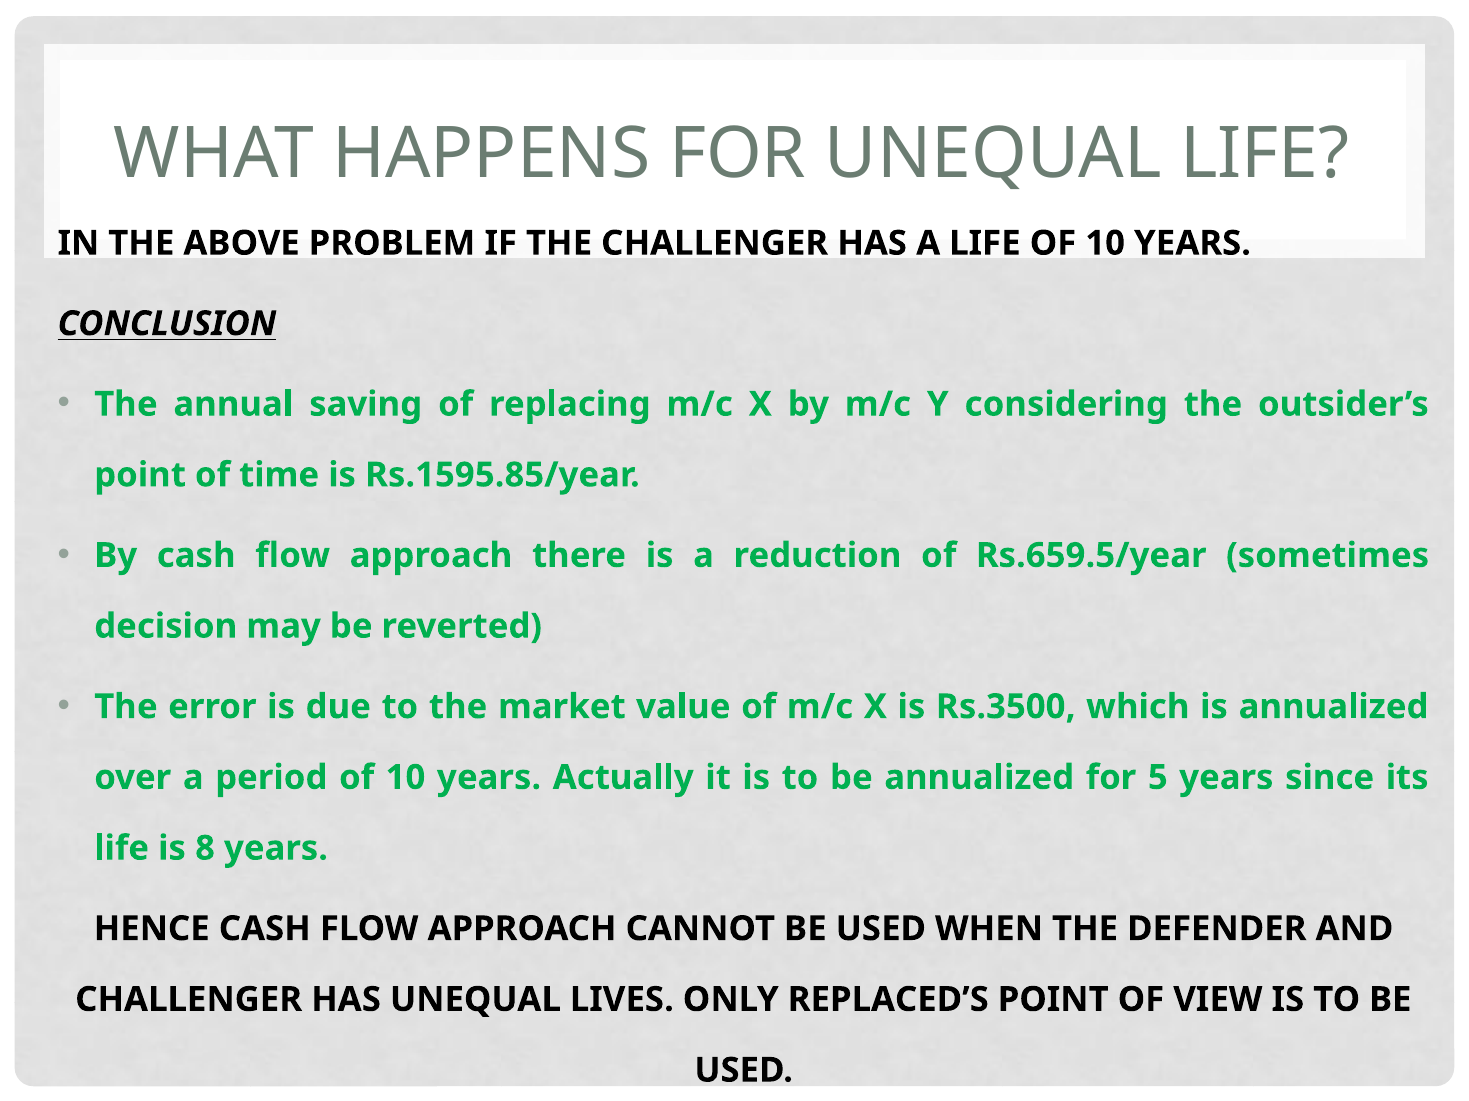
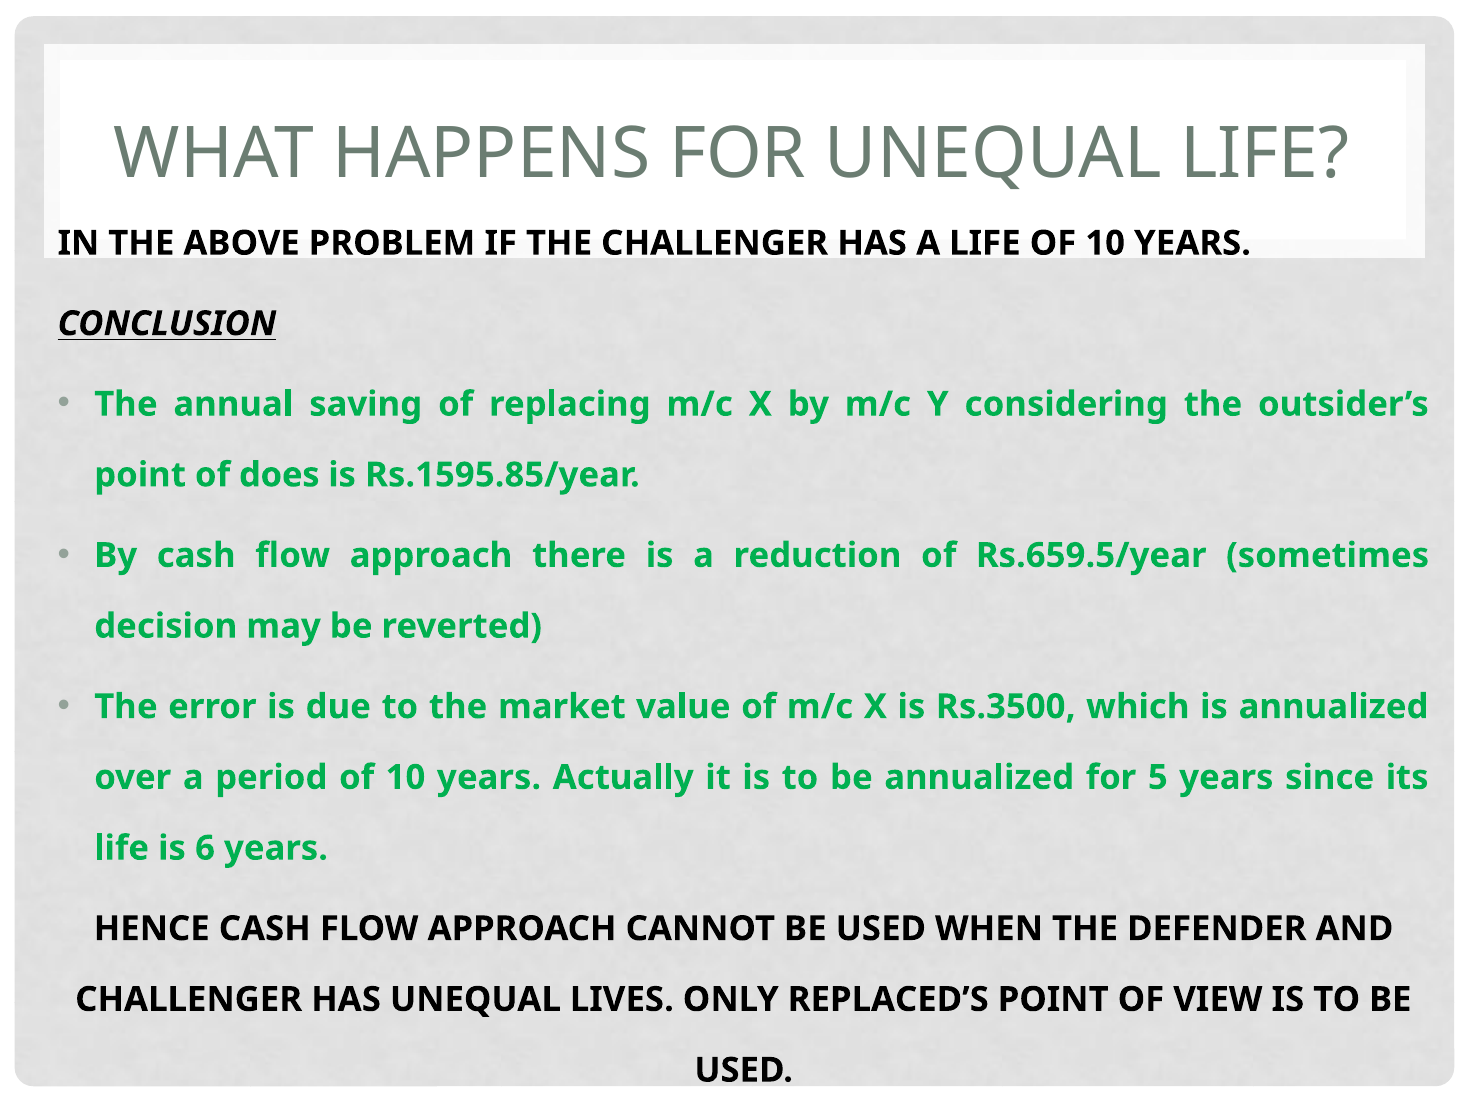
time: time -> does (279, 475)
8: 8 -> 6 (205, 849)
